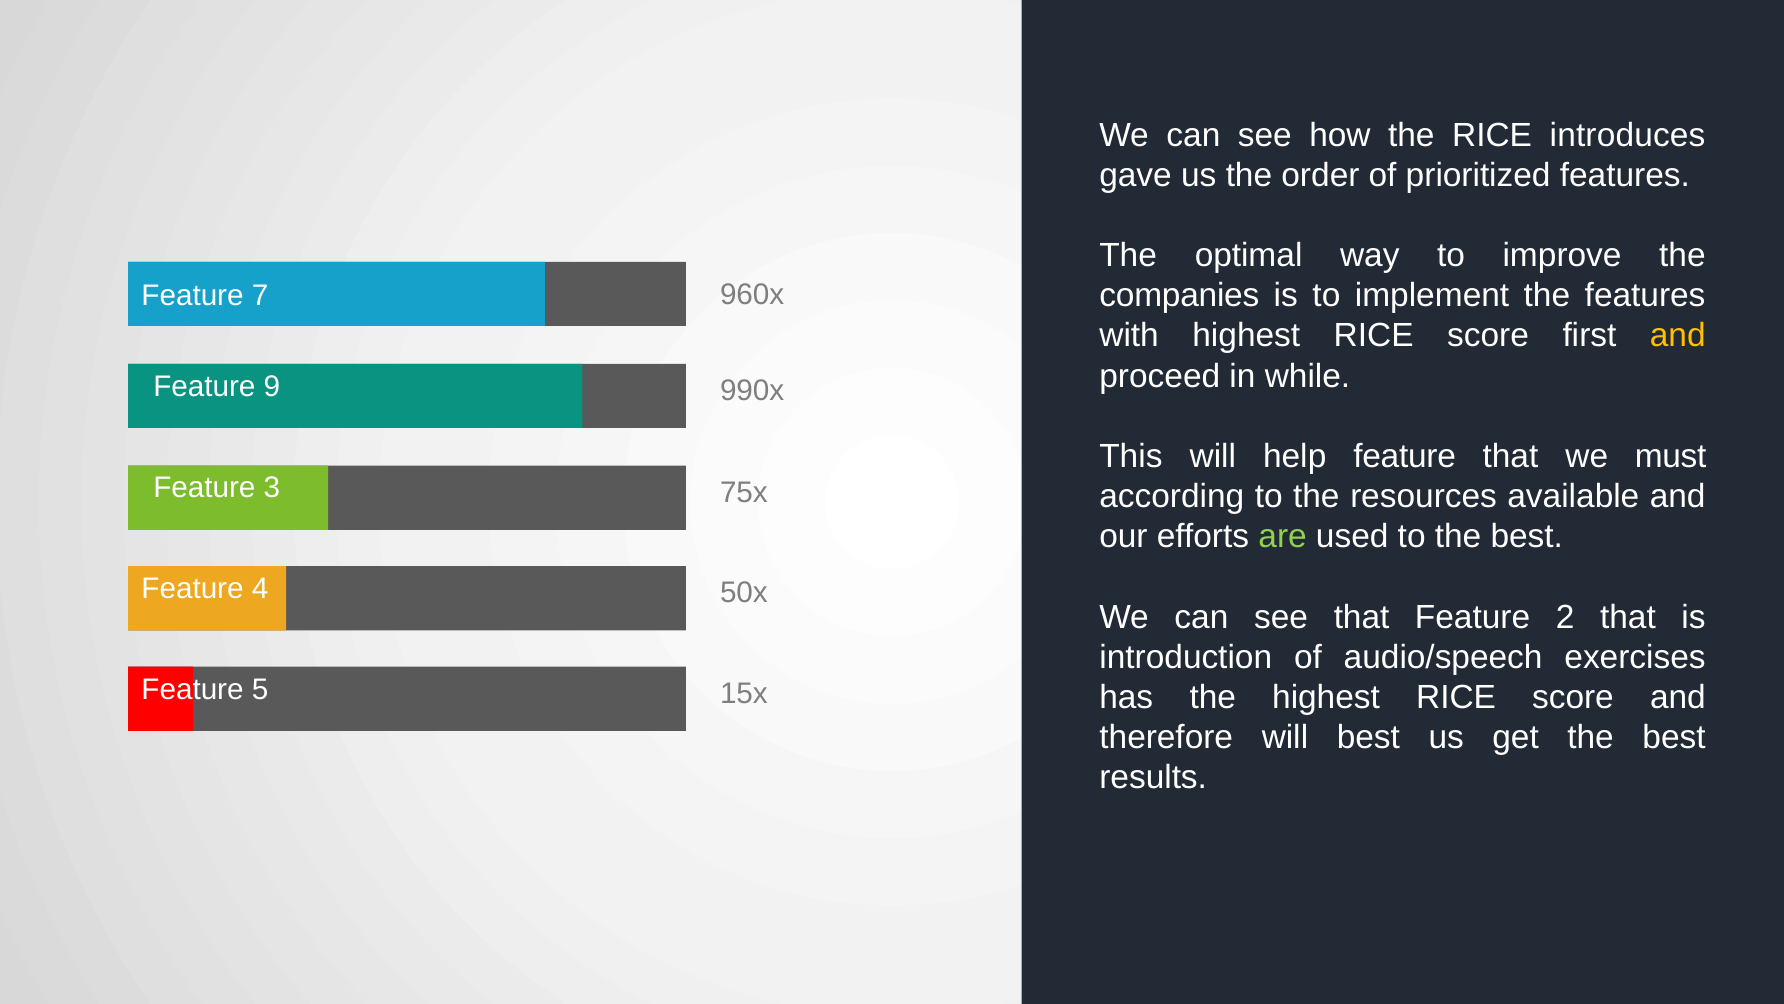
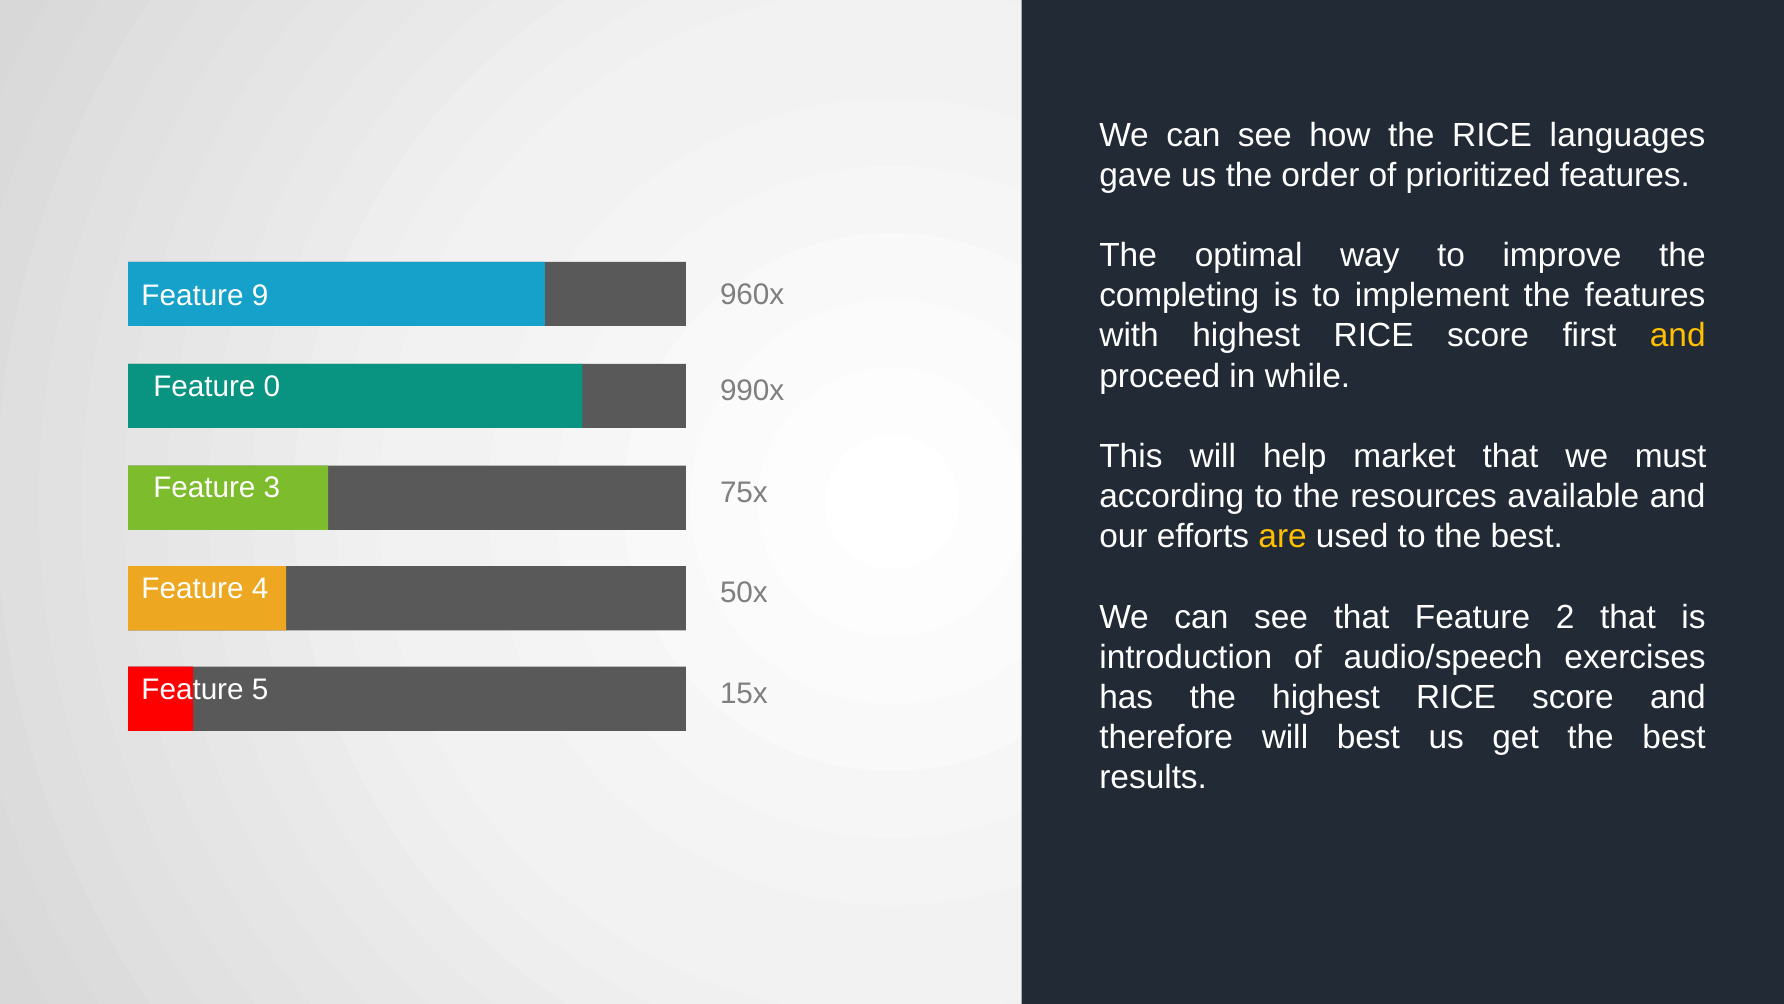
introduces: introduces -> languages (1628, 135)
companies: companies -> completing (1179, 296)
7: 7 -> 9 (260, 296)
9: 9 -> 0 (272, 386)
help feature: feature -> market (1405, 456)
are colour: light green -> yellow (1283, 536)
